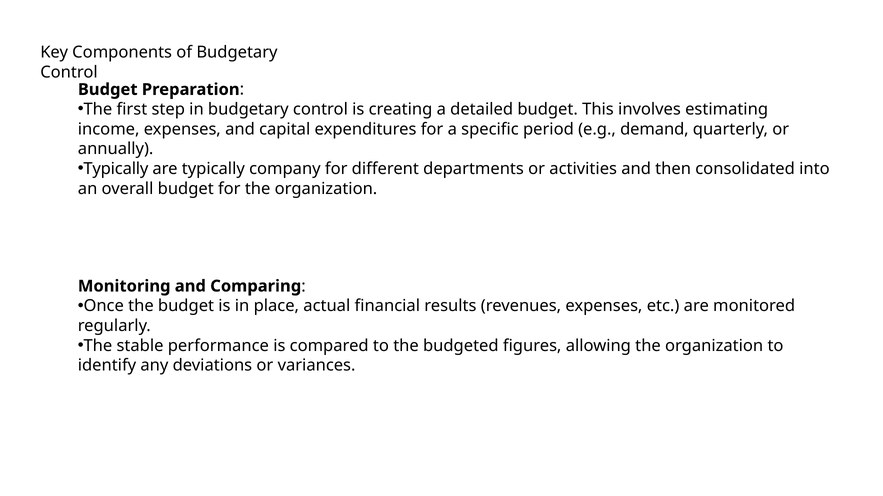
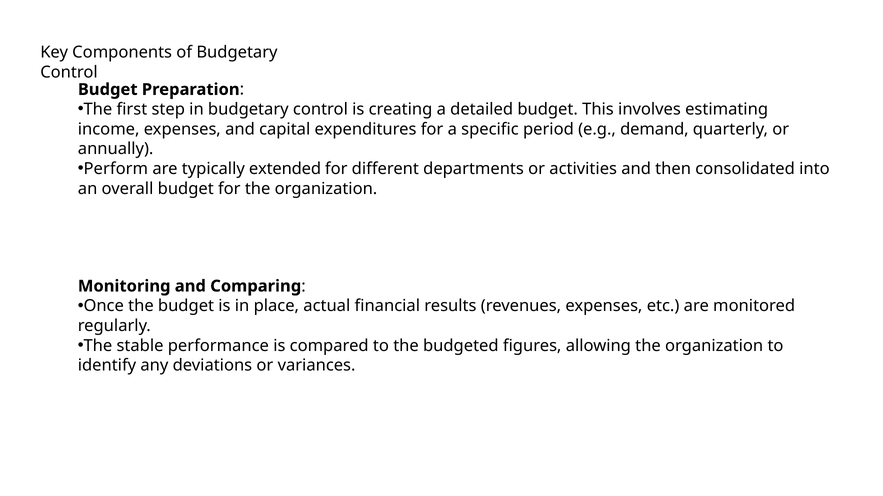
Typically: Typically -> Perform (116, 169)
company: company -> extended (285, 169)
